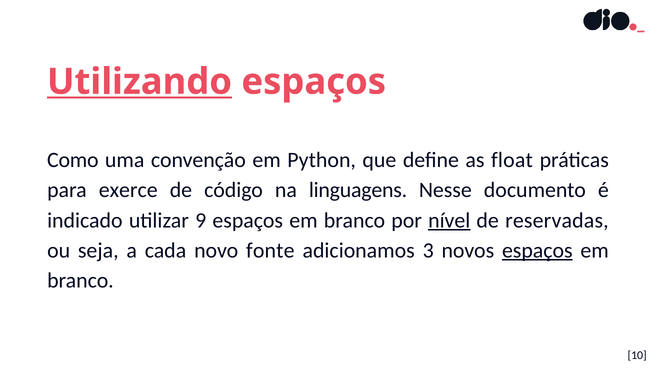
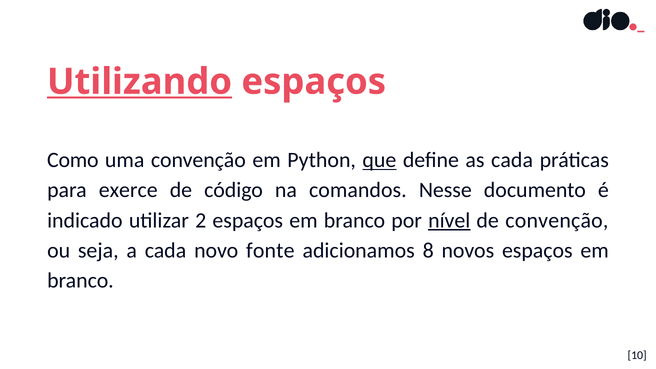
que underline: none -> present (379, 160)
as float: float -> cada (512, 160)
linguagens: linguagens -> comandos (358, 190)
9: 9 -> 2 (201, 220)
de reservadas: reservadas -> convenção (557, 220)
3: 3 -> 8 (428, 251)
espaços underline: present -> none (537, 251)
